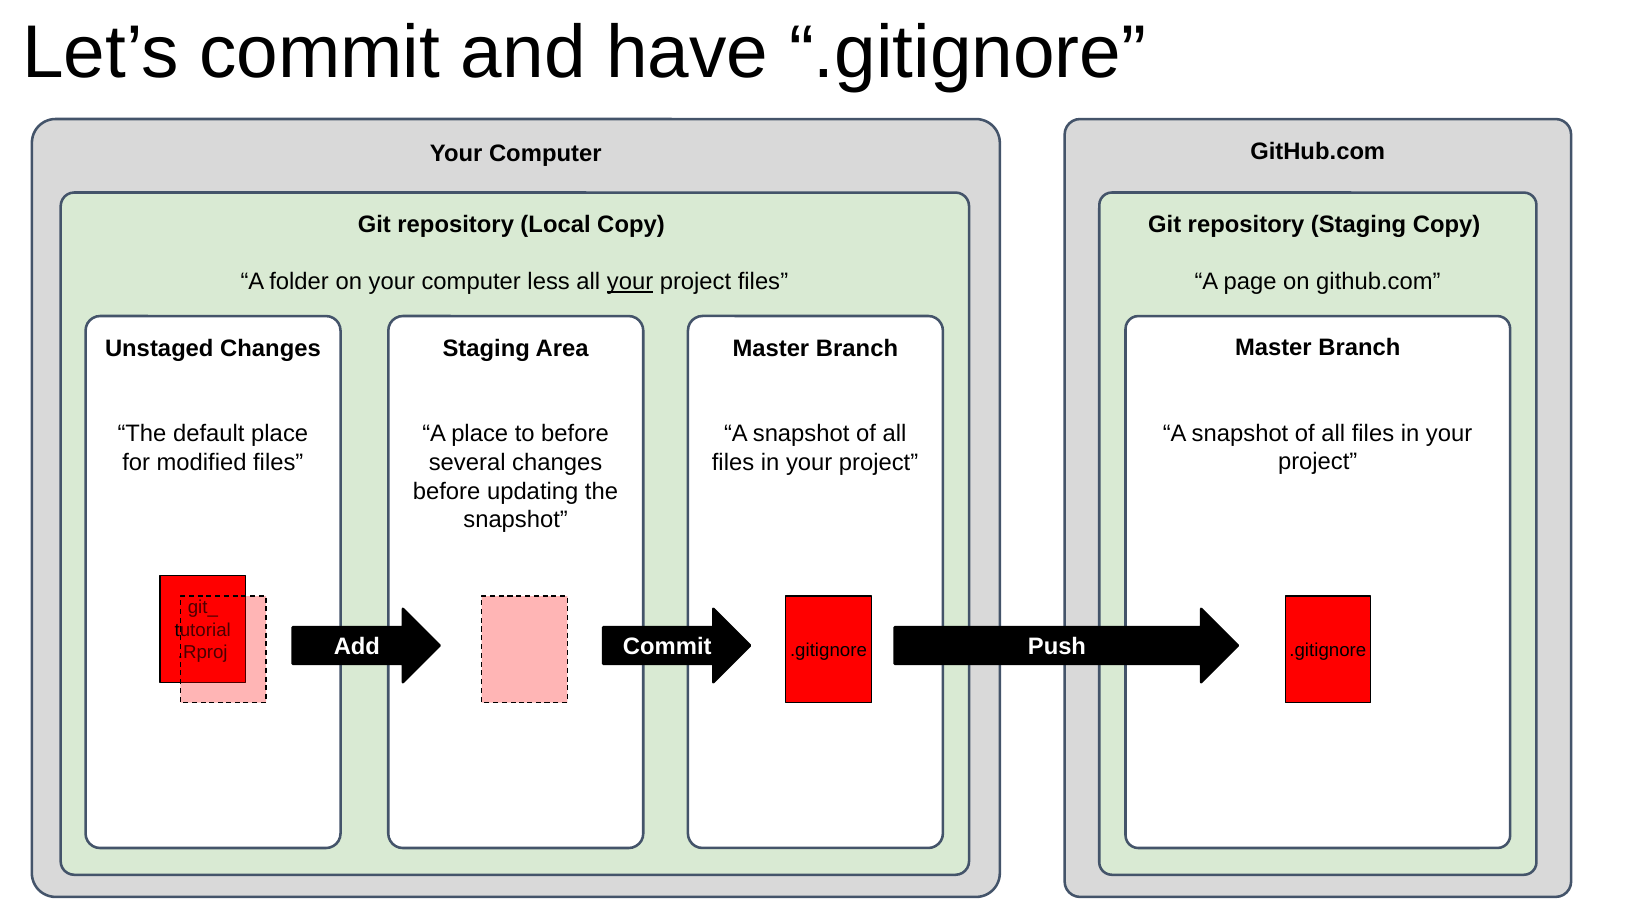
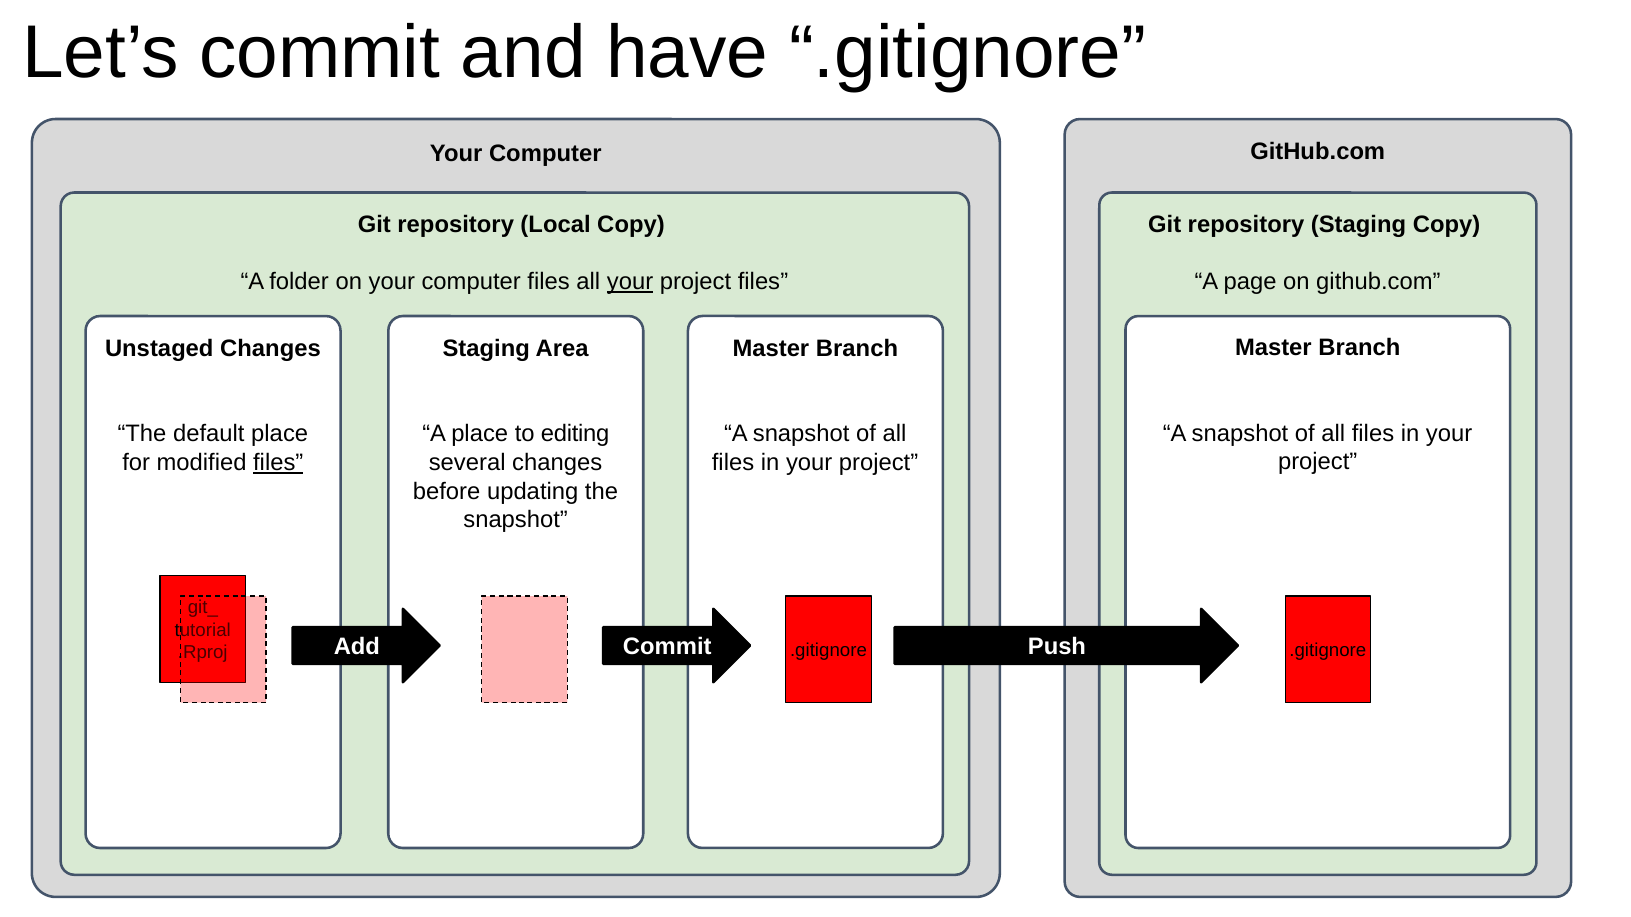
computer less: less -> files (549, 282)
to before: before -> editing (575, 434)
files underline: none -> present (278, 463)
